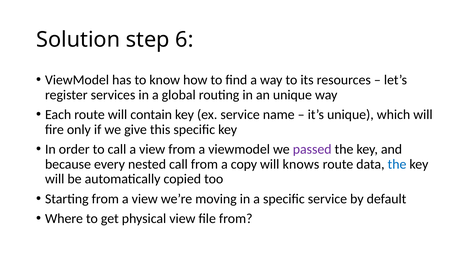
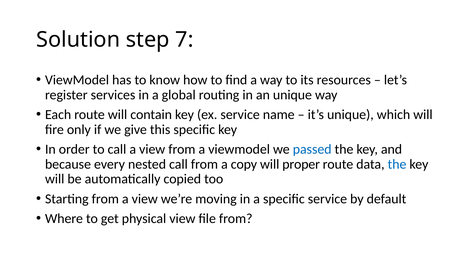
6: 6 -> 7 (184, 40)
passed colour: purple -> blue (312, 150)
knows: knows -> proper (301, 165)
